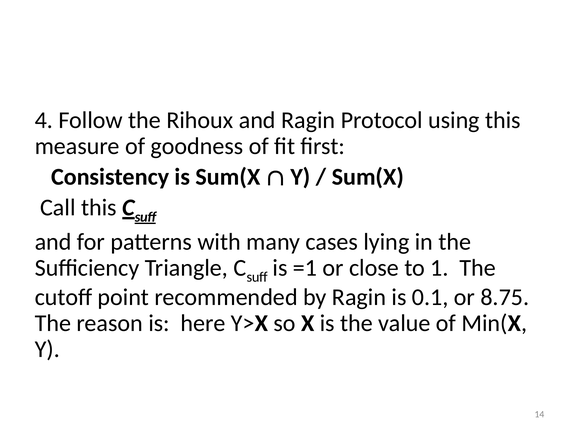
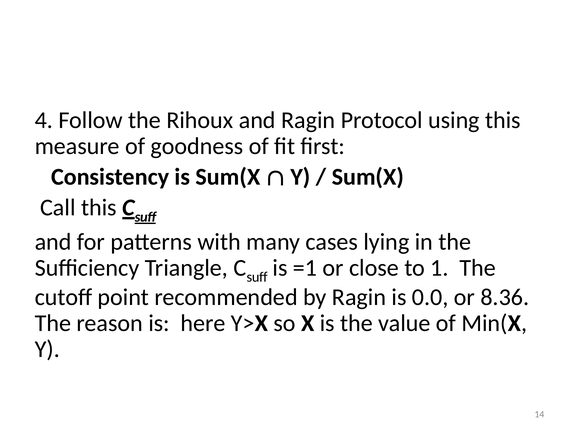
0.1: 0.1 -> 0.0 (430, 297)
8.75: 8.75 -> 8.36 (505, 297)
